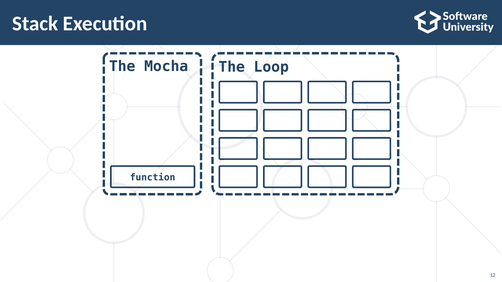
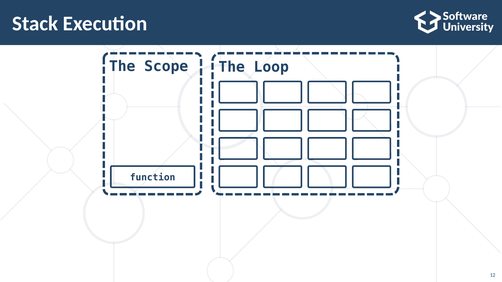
Mocha: Mocha -> Scope (166, 67)
